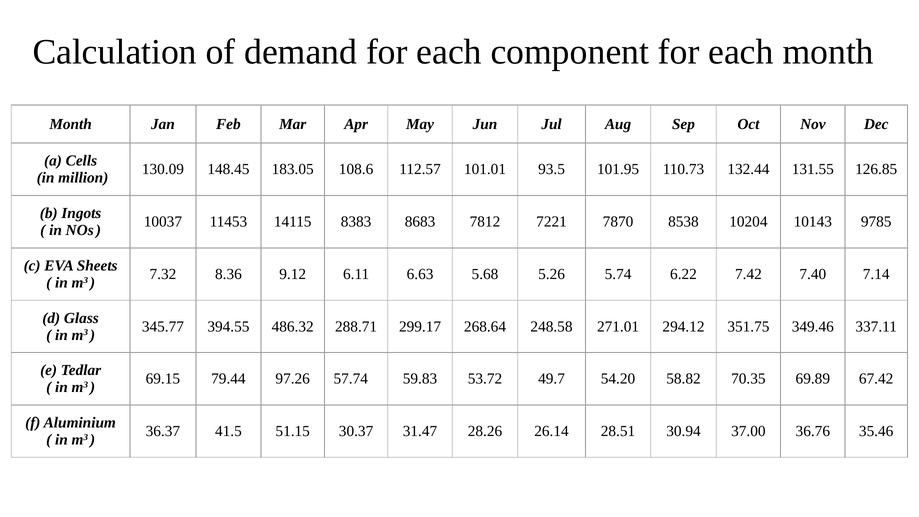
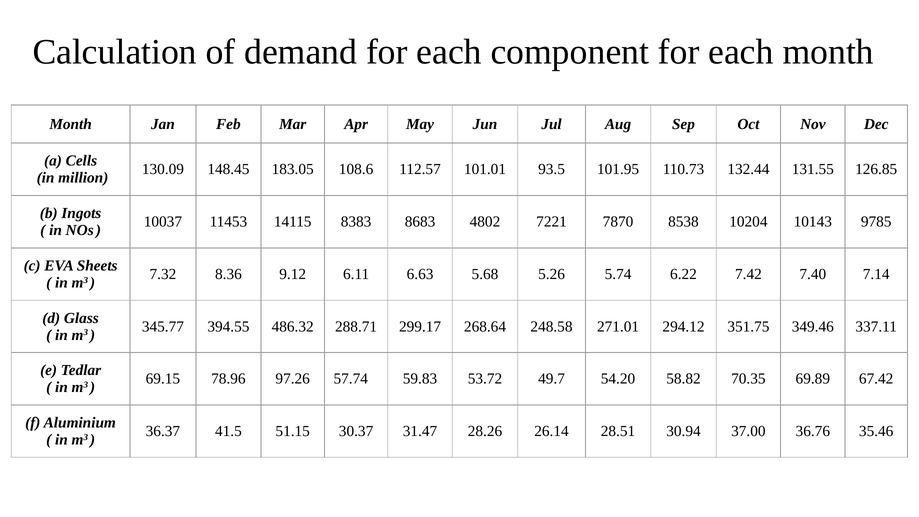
7812: 7812 -> 4802 (485, 222)
79.44: 79.44 -> 78.96 (228, 379)
